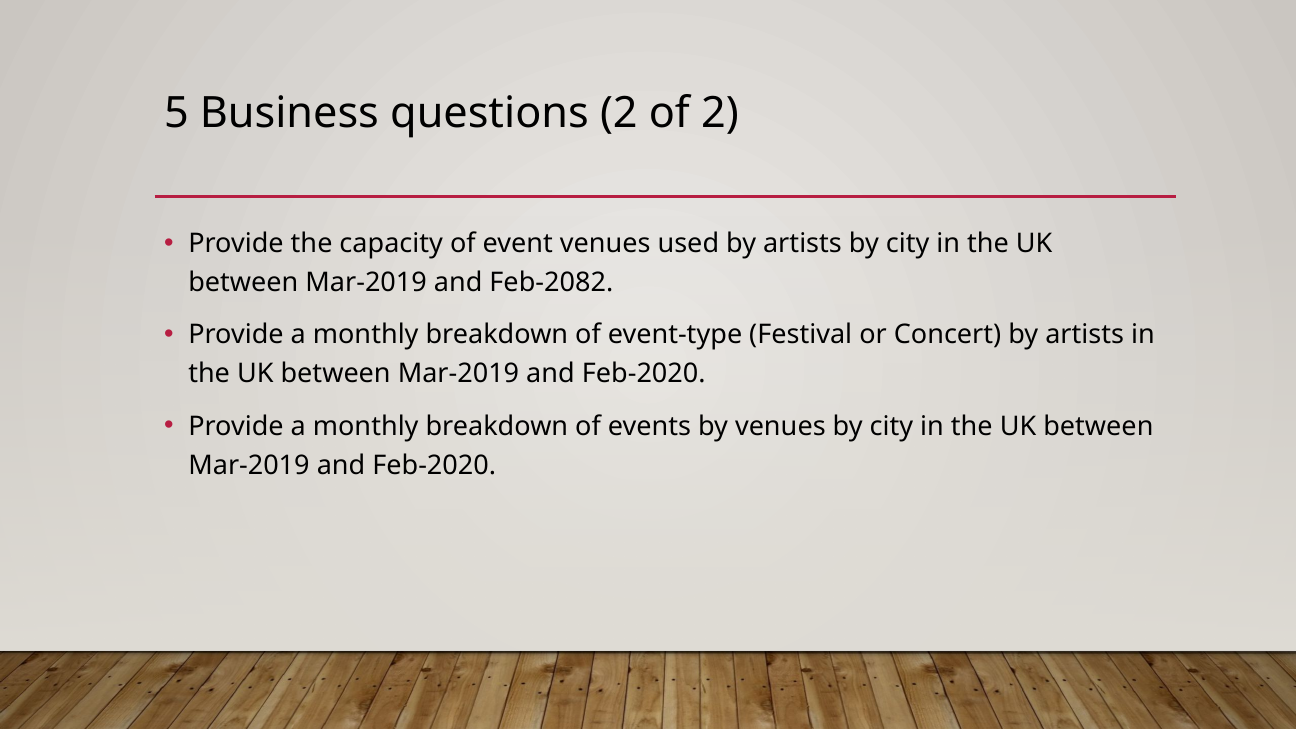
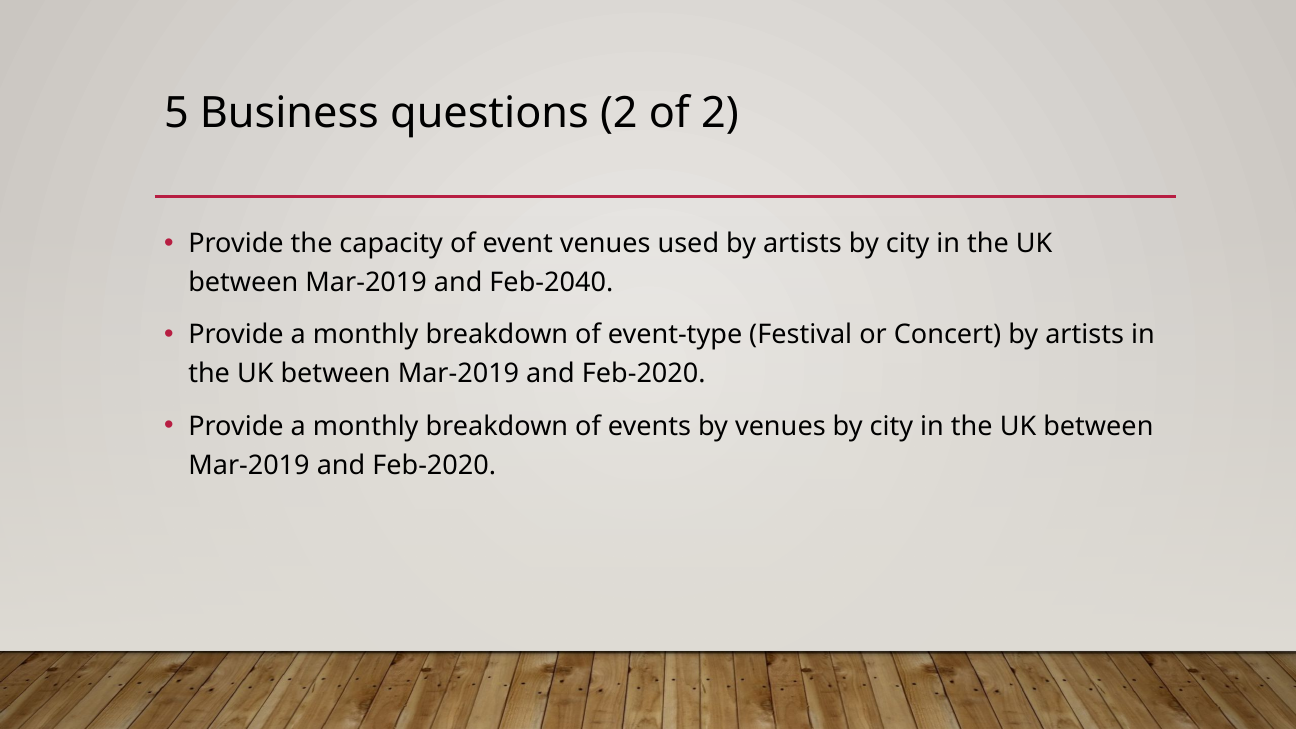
Feb-2082: Feb-2082 -> Feb-2040 (551, 283)
